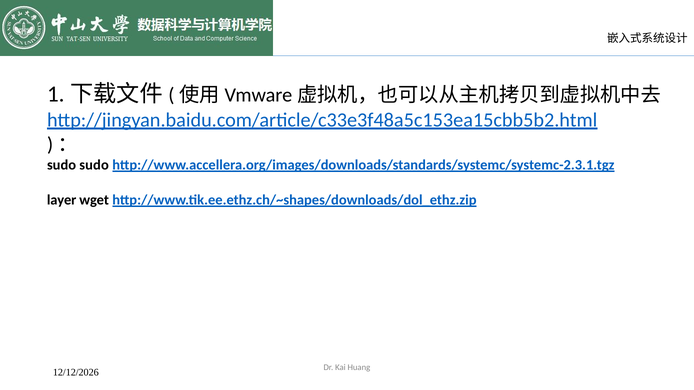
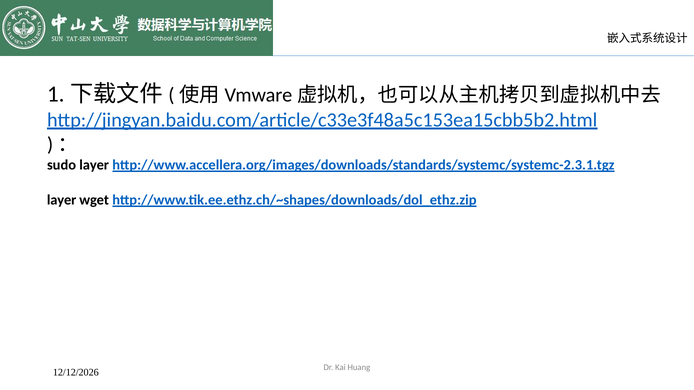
sudo sudo: sudo -> layer (94, 165)
